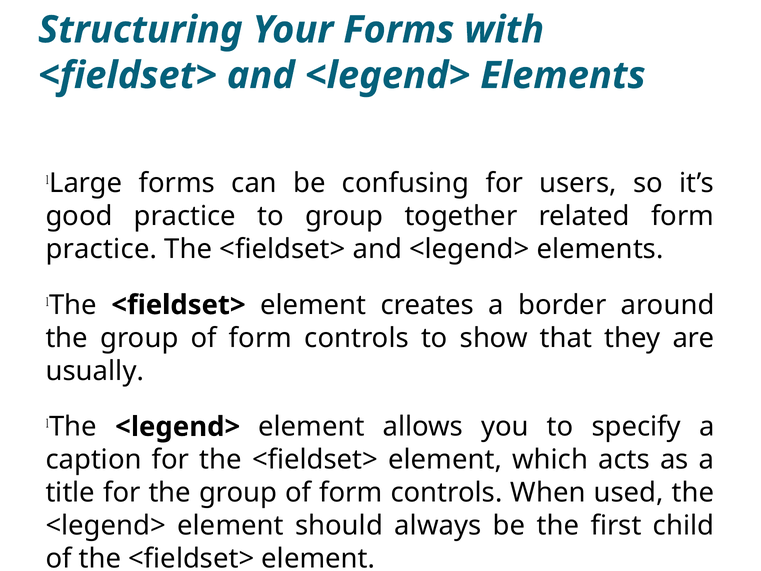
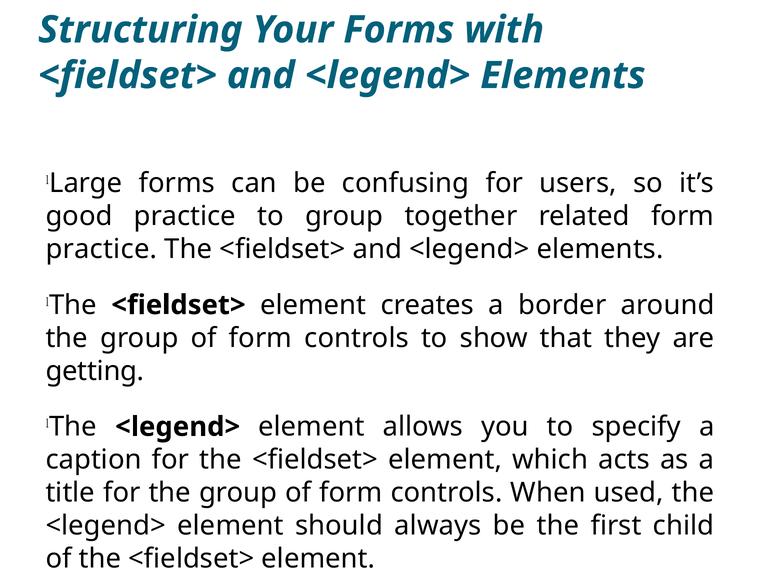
usually: usually -> getting (95, 371)
